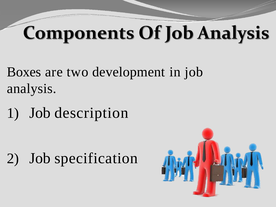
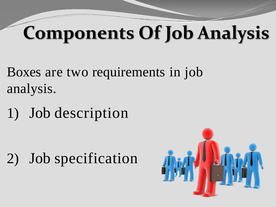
development: development -> requirements (129, 72)
